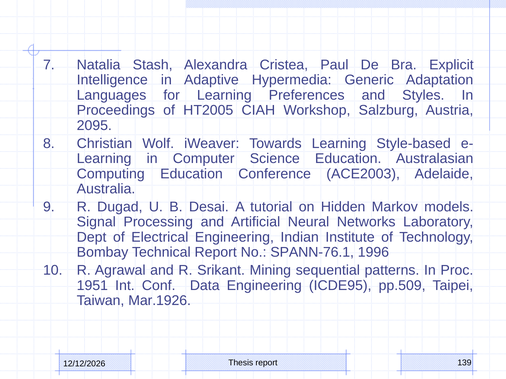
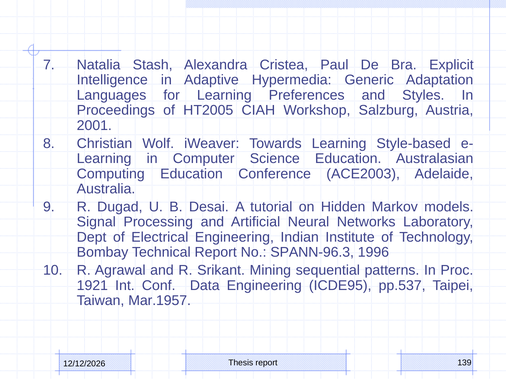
2095: 2095 -> 2001 (94, 126)
SPANN-76.1: SPANN-76.1 -> SPANN-96.3 (312, 253)
1951: 1951 -> 1921 (92, 286)
pp.509: pp.509 -> pp.537 (402, 286)
Mar.1926: Mar.1926 -> Mar.1957 (160, 301)
